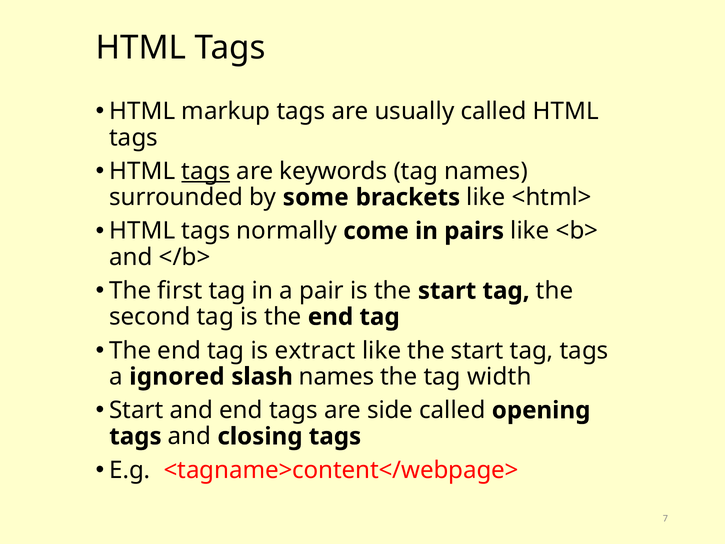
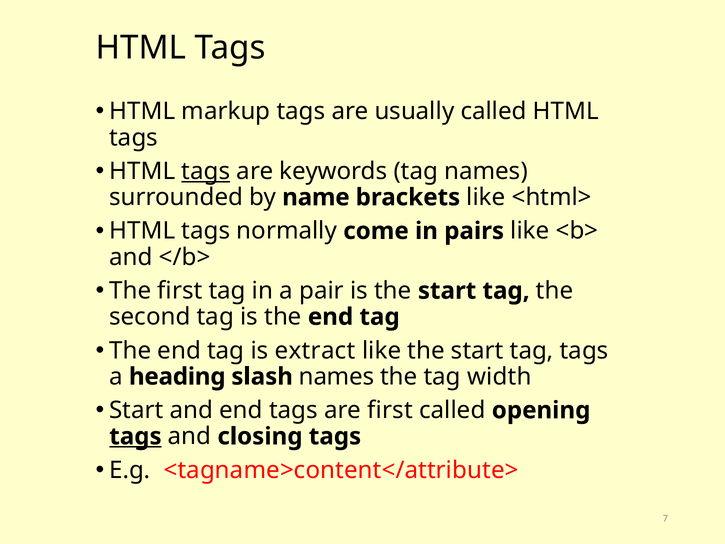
some: some -> name (316, 197)
ignored: ignored -> heading (177, 376)
are side: side -> first (390, 410)
tags underline: none -> present (135, 436)
<tagname>content</webpage>: <tagname>content</webpage> -> <tagname>content</attribute> (341, 470)
